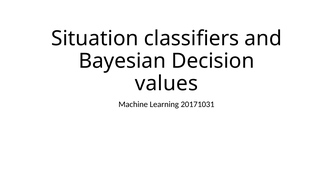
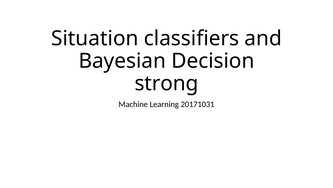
values: values -> strong (167, 83)
